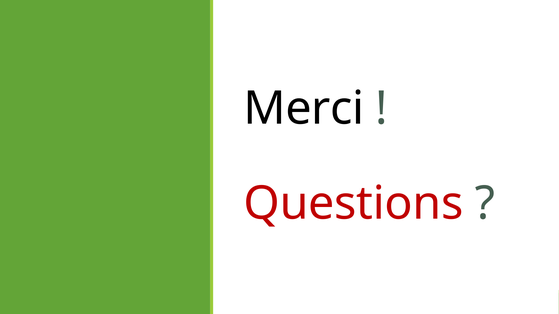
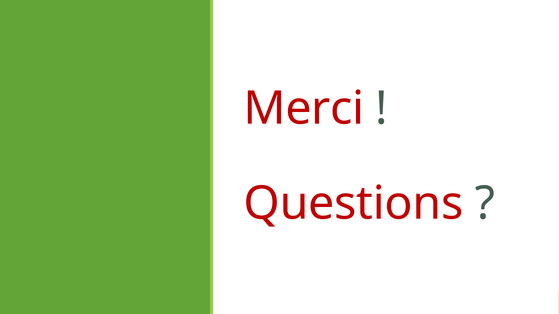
Merci colour: black -> red (304, 109)
